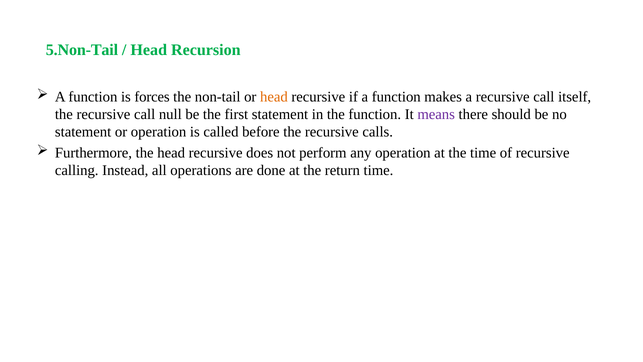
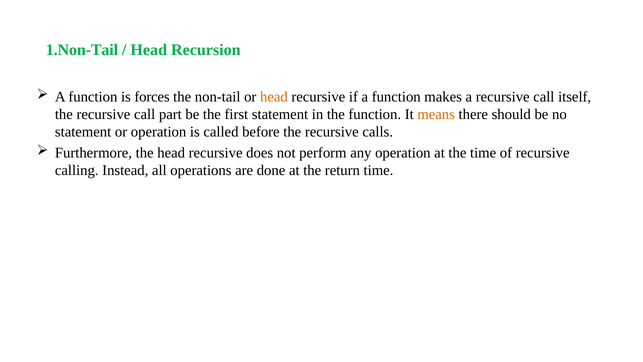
5.Non-Tail: 5.Non-Tail -> 1.Non-Tail (82, 50)
null: null -> part (170, 114)
means colour: purple -> orange (436, 114)
